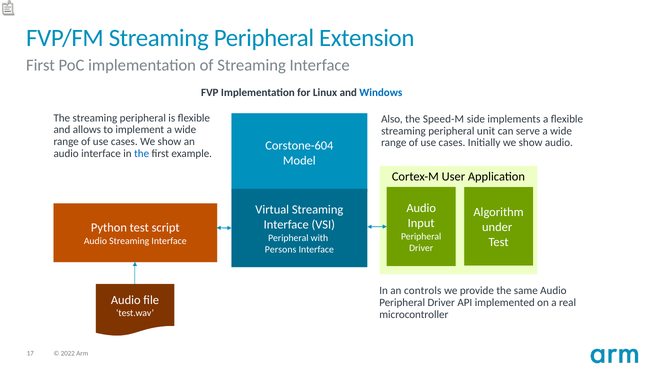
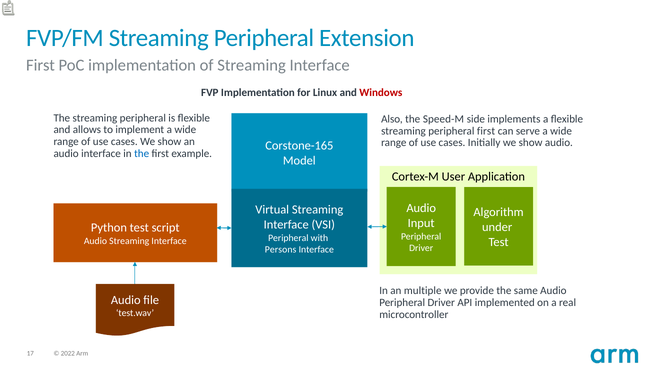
Windows colour: blue -> red (381, 92)
peripheral unit: unit -> first (486, 131)
Corstone-604: Corstone-604 -> Corstone-165 (299, 146)
controls: controls -> multiple (423, 290)
